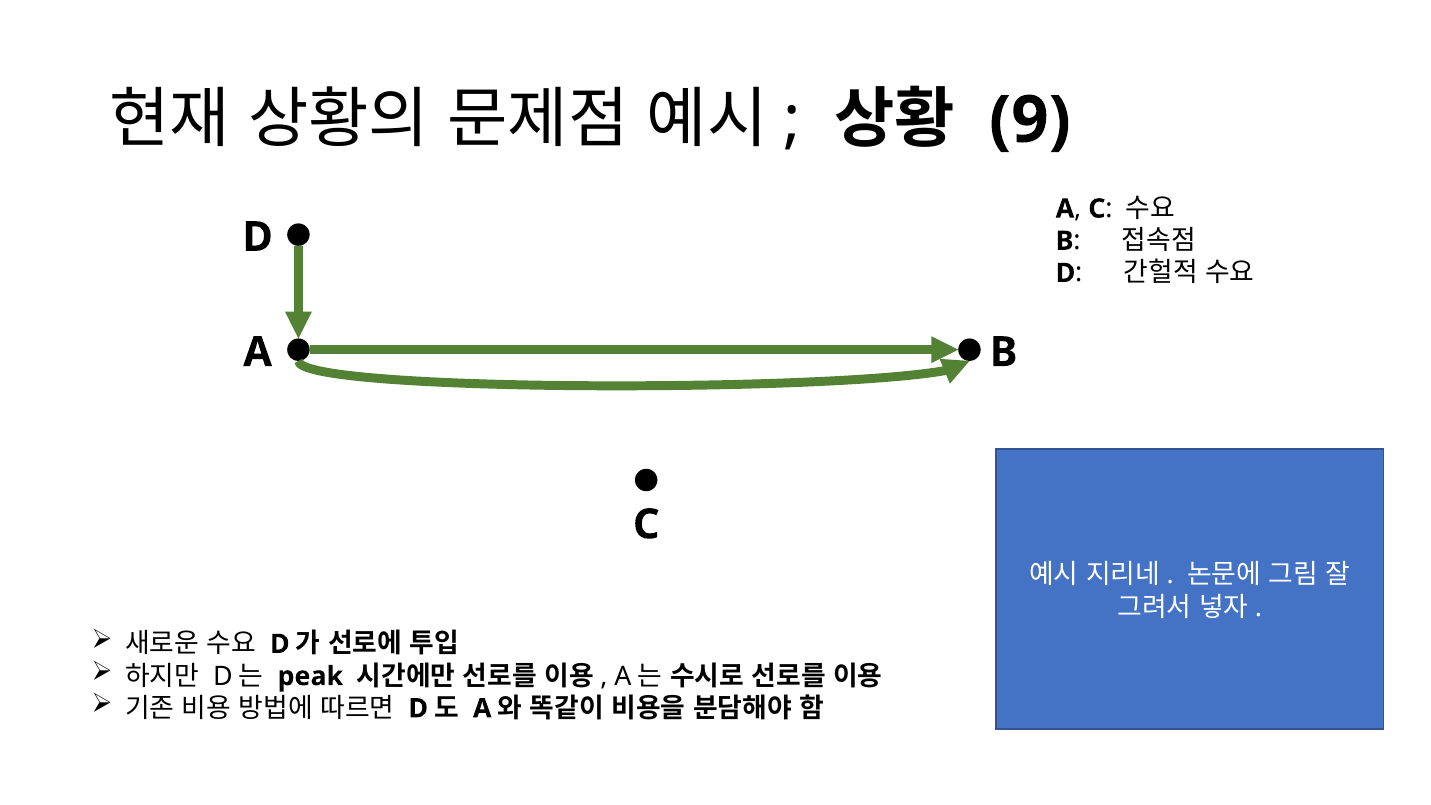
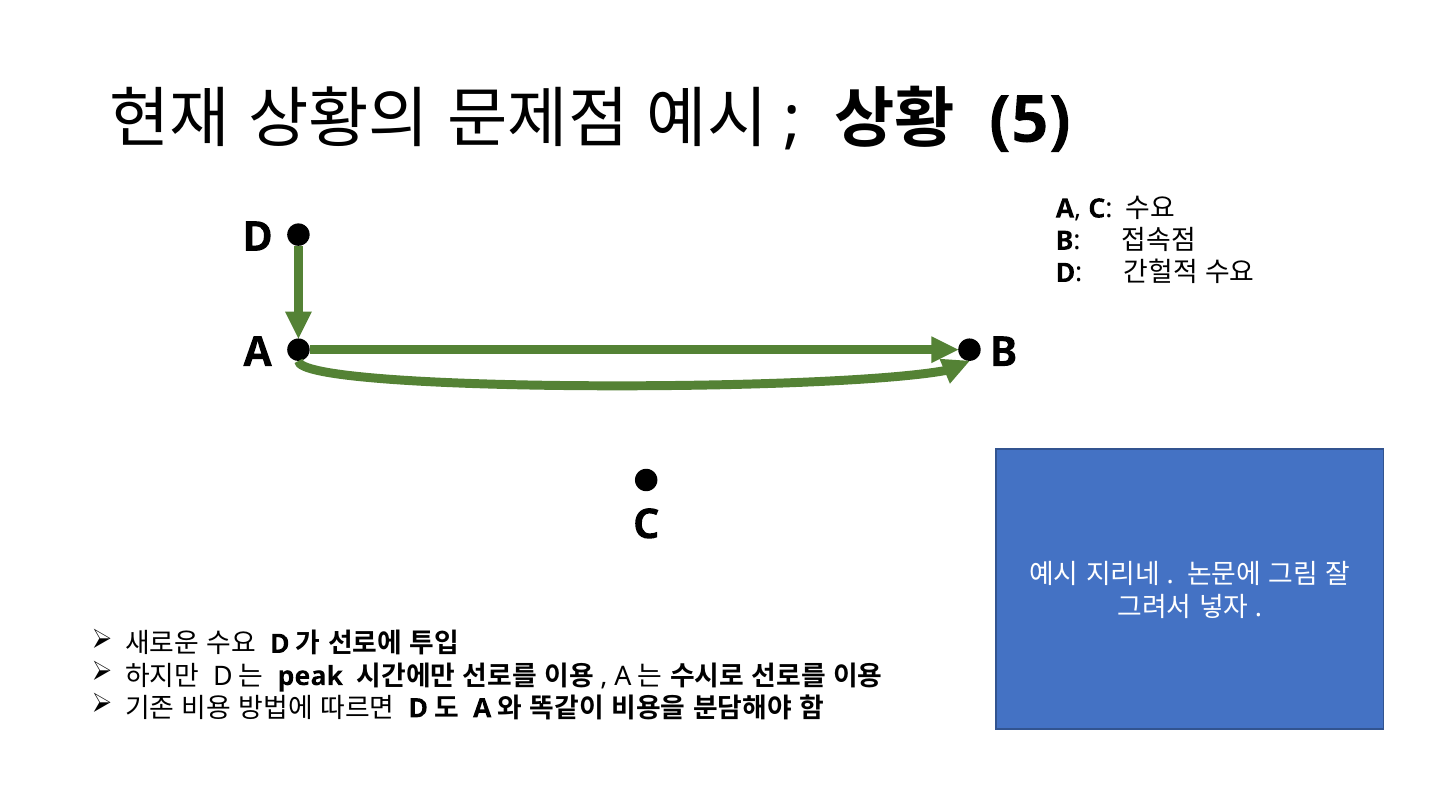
9: 9 -> 5 (1030, 120)
